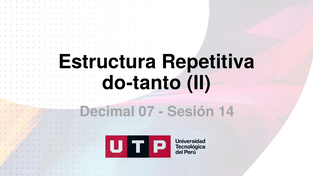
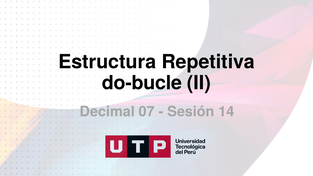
do-tanto: do-tanto -> do-bucle (142, 83)
